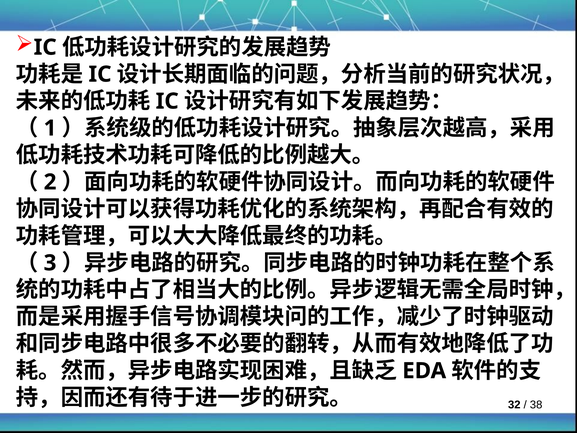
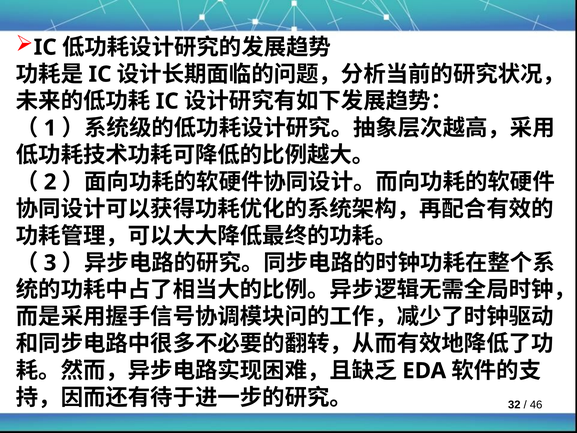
38: 38 -> 46 (536, 404)
